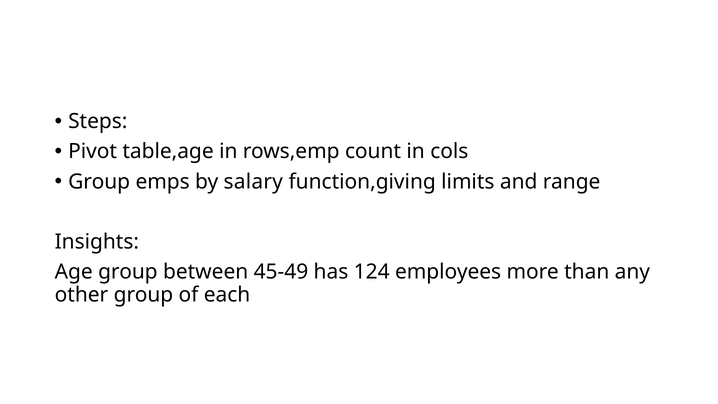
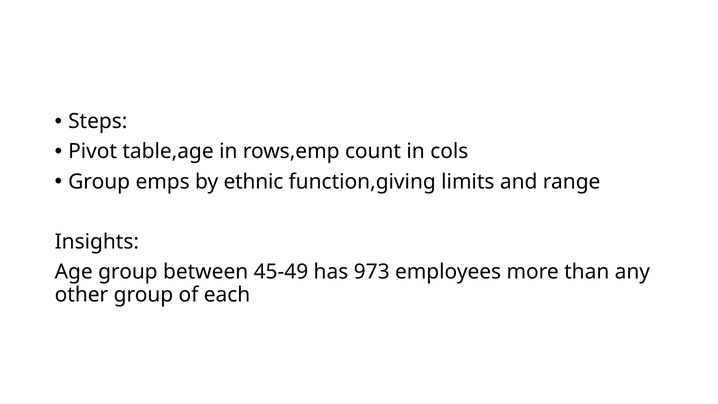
salary: salary -> ethnic (253, 182)
124: 124 -> 973 (372, 272)
